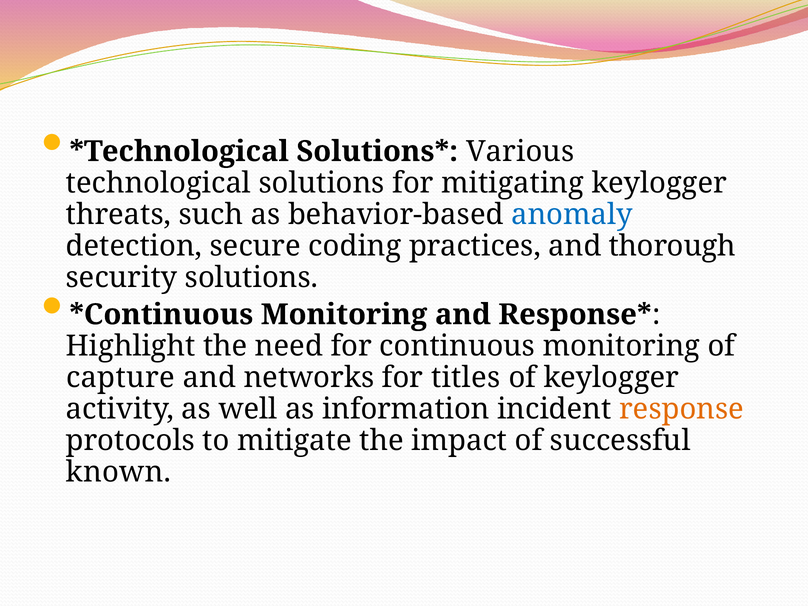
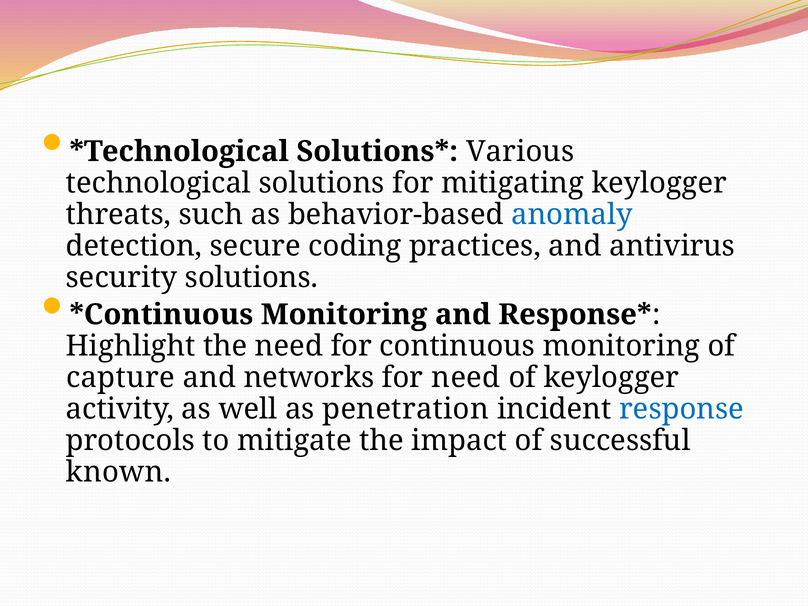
thorough: thorough -> antivirus (672, 246)
for titles: titles -> need (466, 378)
information: information -> penetration (406, 409)
response colour: orange -> blue (682, 409)
